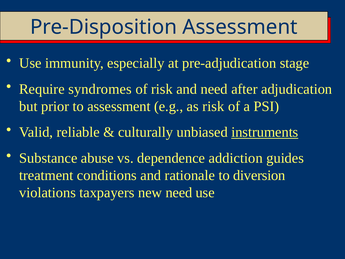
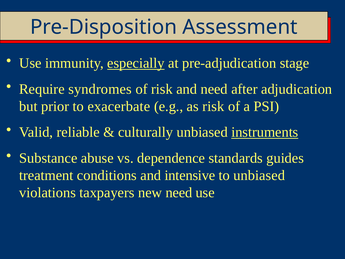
especially underline: none -> present (136, 63)
to assessment: assessment -> exacerbate (119, 106)
addiction: addiction -> standards (236, 158)
rationale: rationale -> intensive (190, 175)
to diversion: diversion -> unbiased (259, 175)
